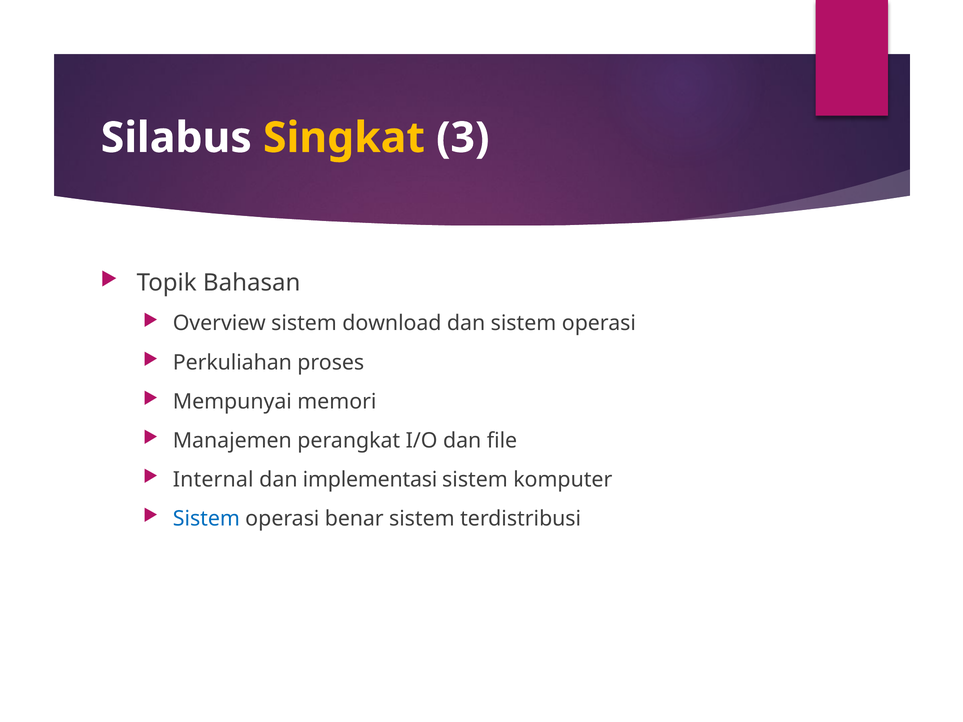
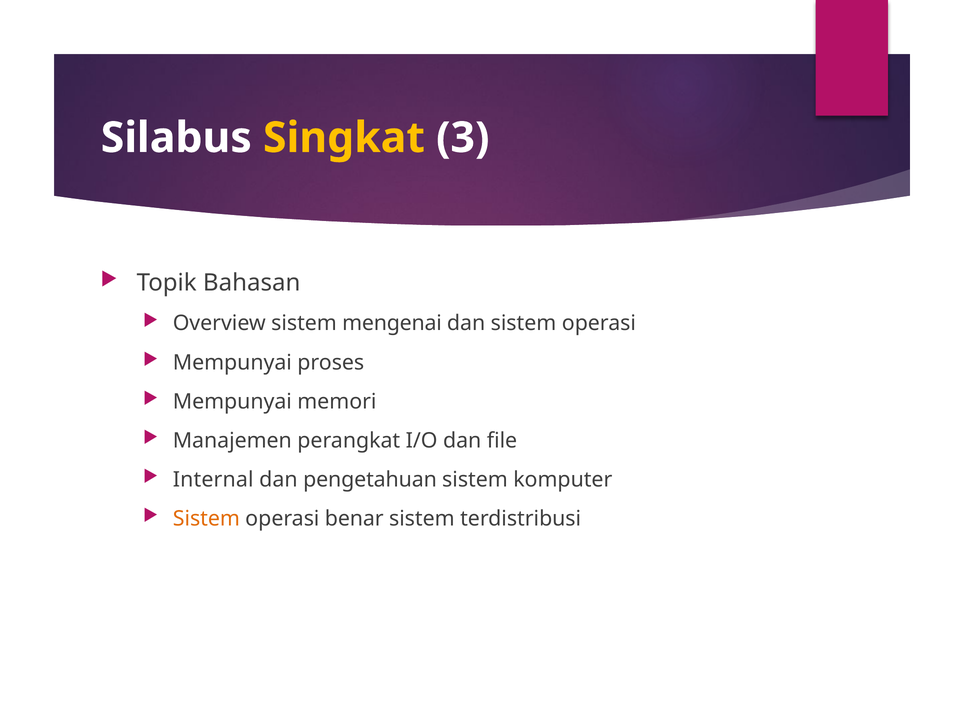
download: download -> mengenai (392, 324)
Perkuliahan: Perkuliahan -> Mempunyai (232, 363)
implementasi: implementasi -> pengetahuan (370, 480)
Sistem colour: blue -> orange (206, 519)
